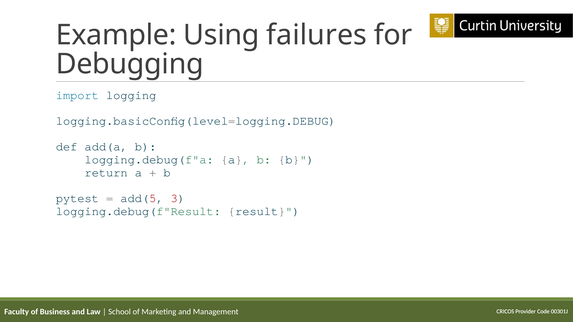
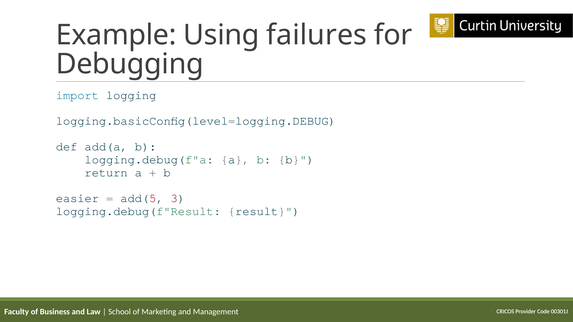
pytest: pytest -> easier (77, 198)
